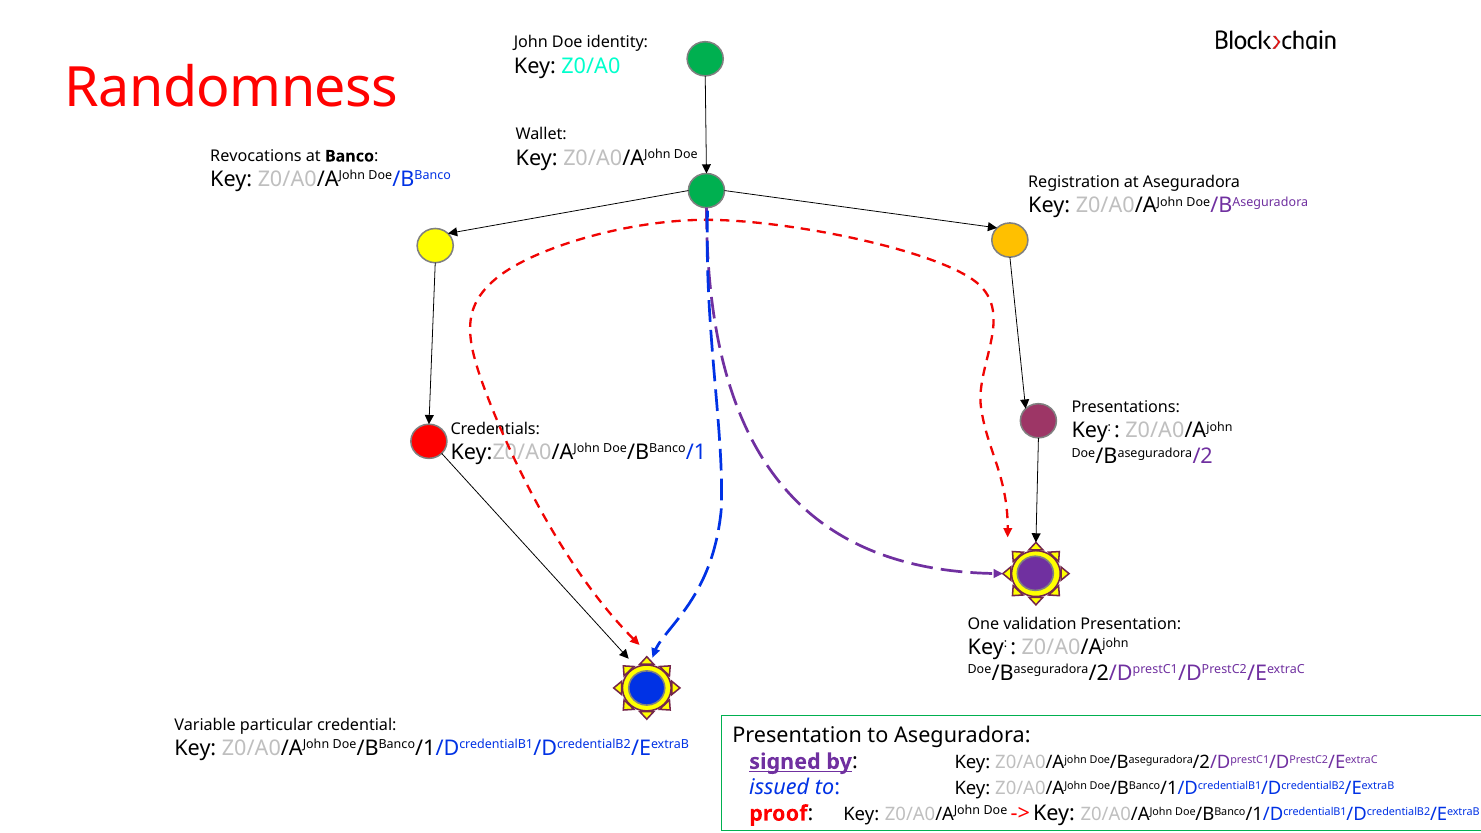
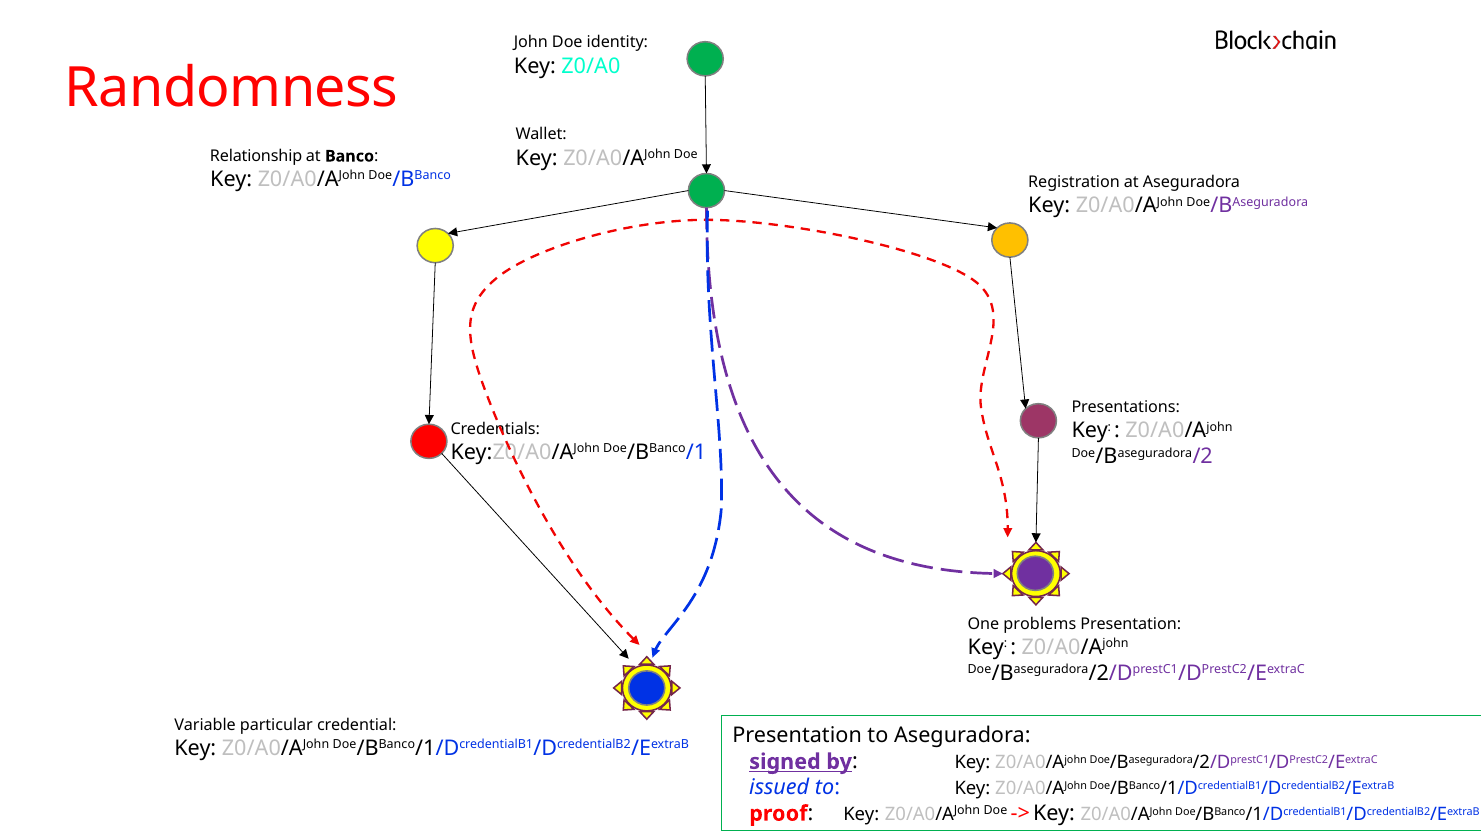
Revocations: Revocations -> Relationship (256, 156)
validation: validation -> problems (1040, 624)
